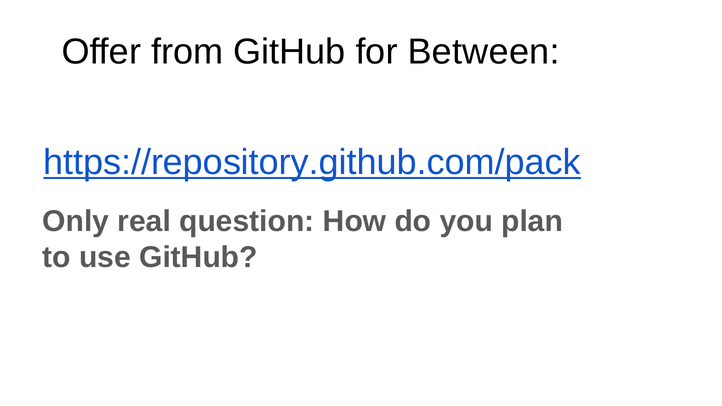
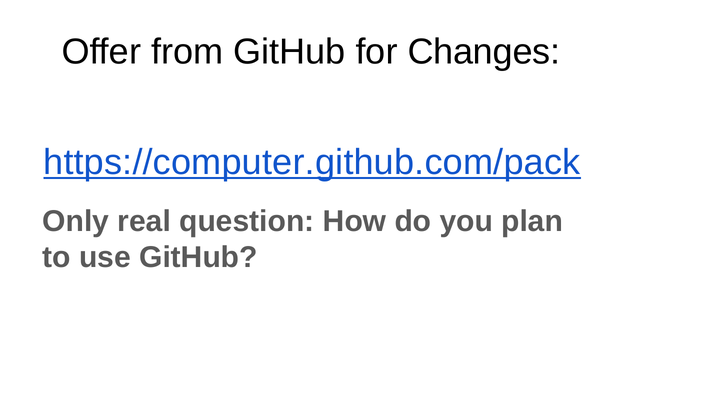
Between: Between -> Changes (484, 52)
https://repository.github.com/pack: https://repository.github.com/pack -> https://computer.github.com/pack (312, 162)
